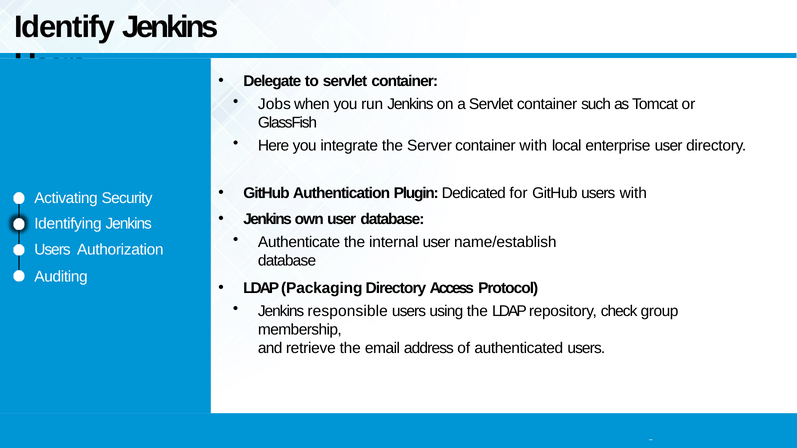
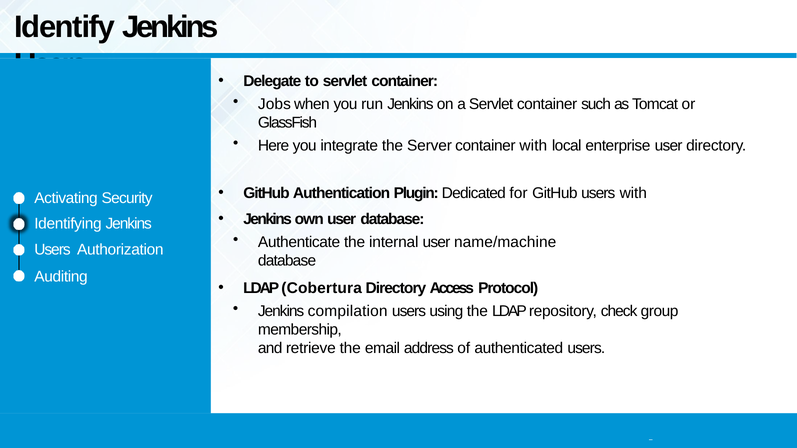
name/establish: name/establish -> name/machine (505, 242)
Packaging: Packaging -> Cobertura (322, 288)
responsible: responsible -> compilation (348, 311)
